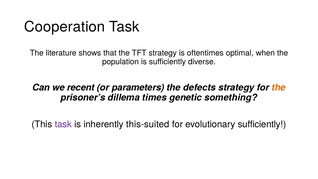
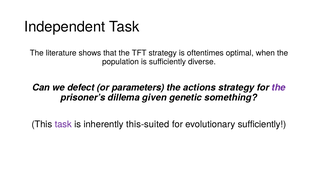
Cooperation: Cooperation -> Independent (65, 27)
recent: recent -> defect (81, 88)
defects: defects -> actions (199, 88)
the colour: orange -> purple (279, 88)
times: times -> given (155, 98)
